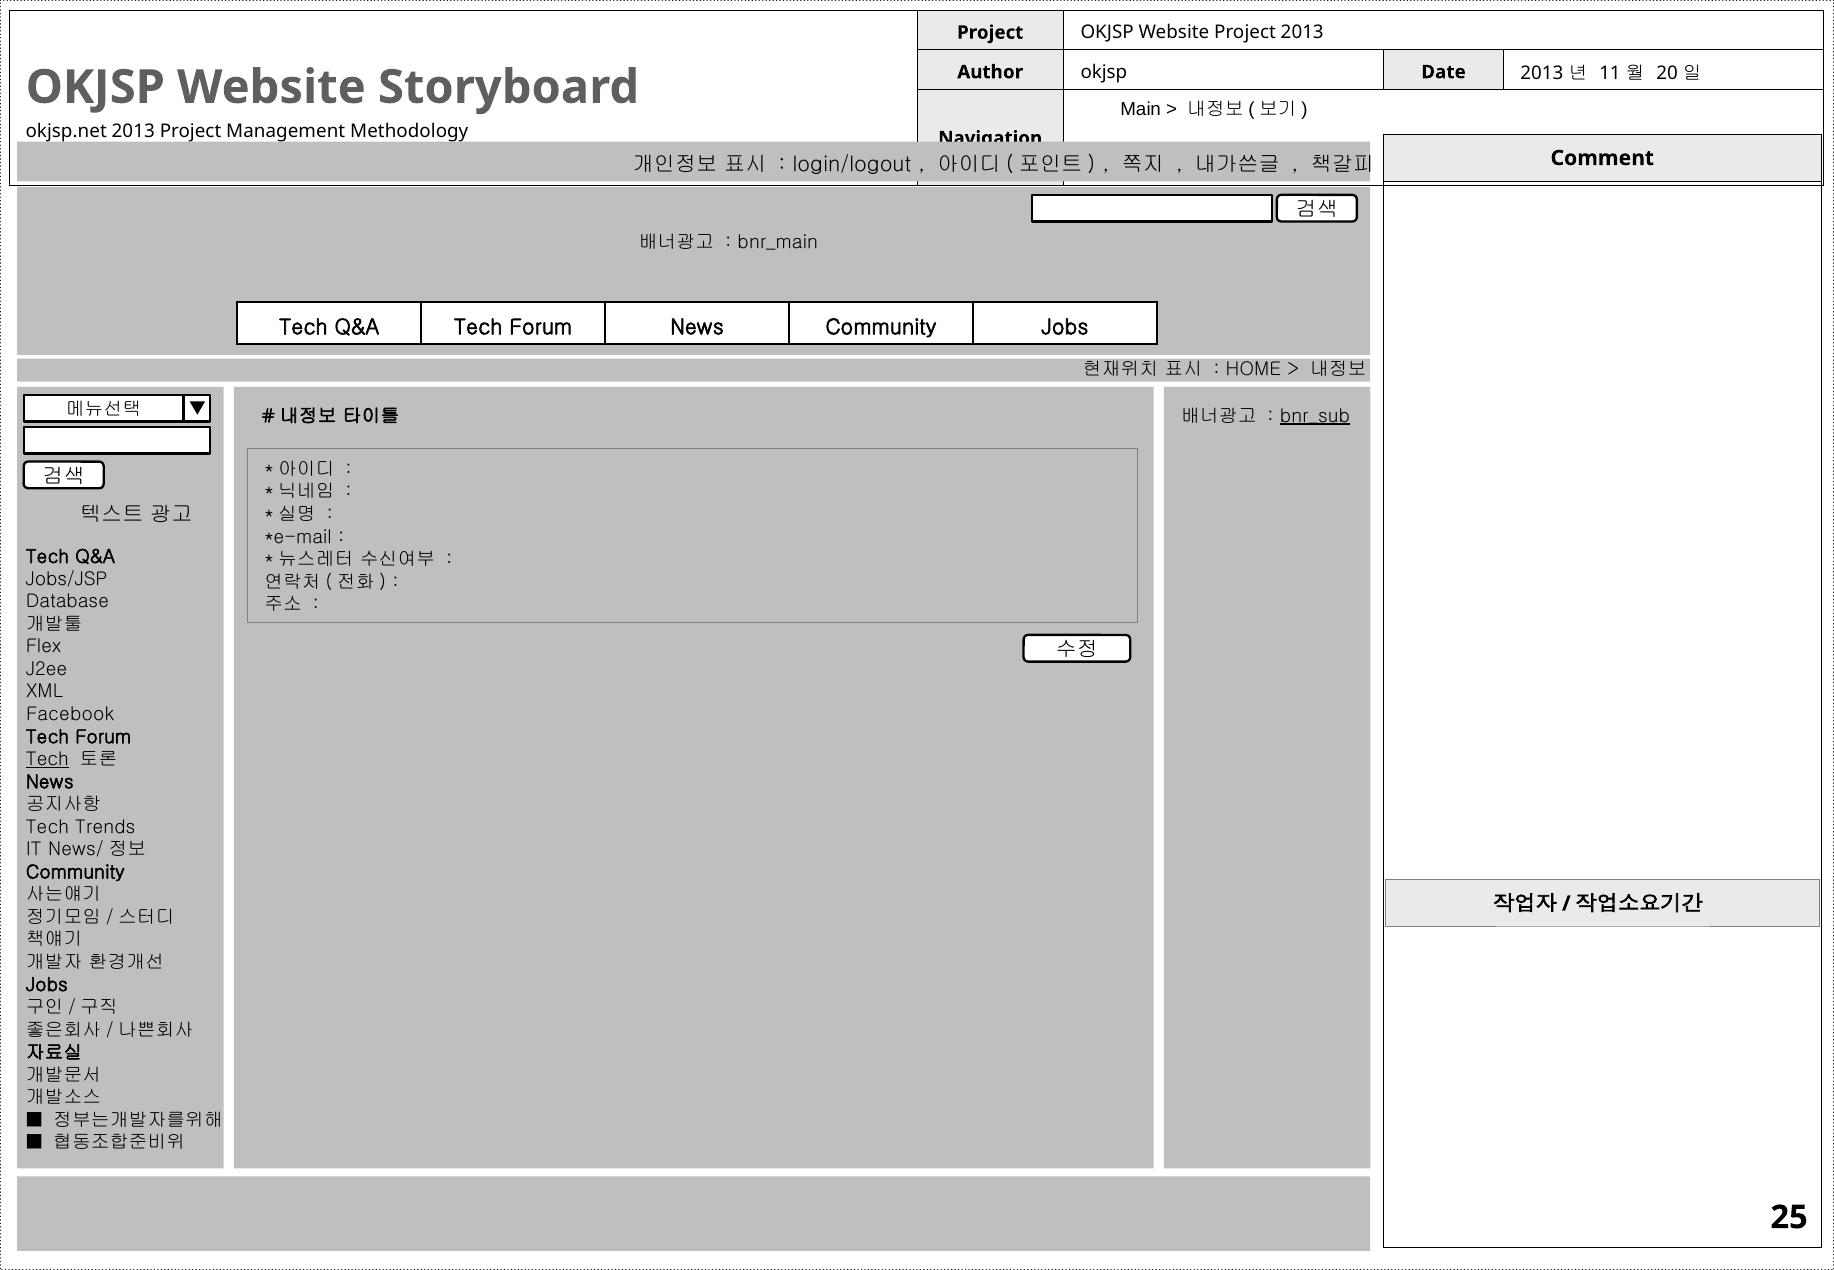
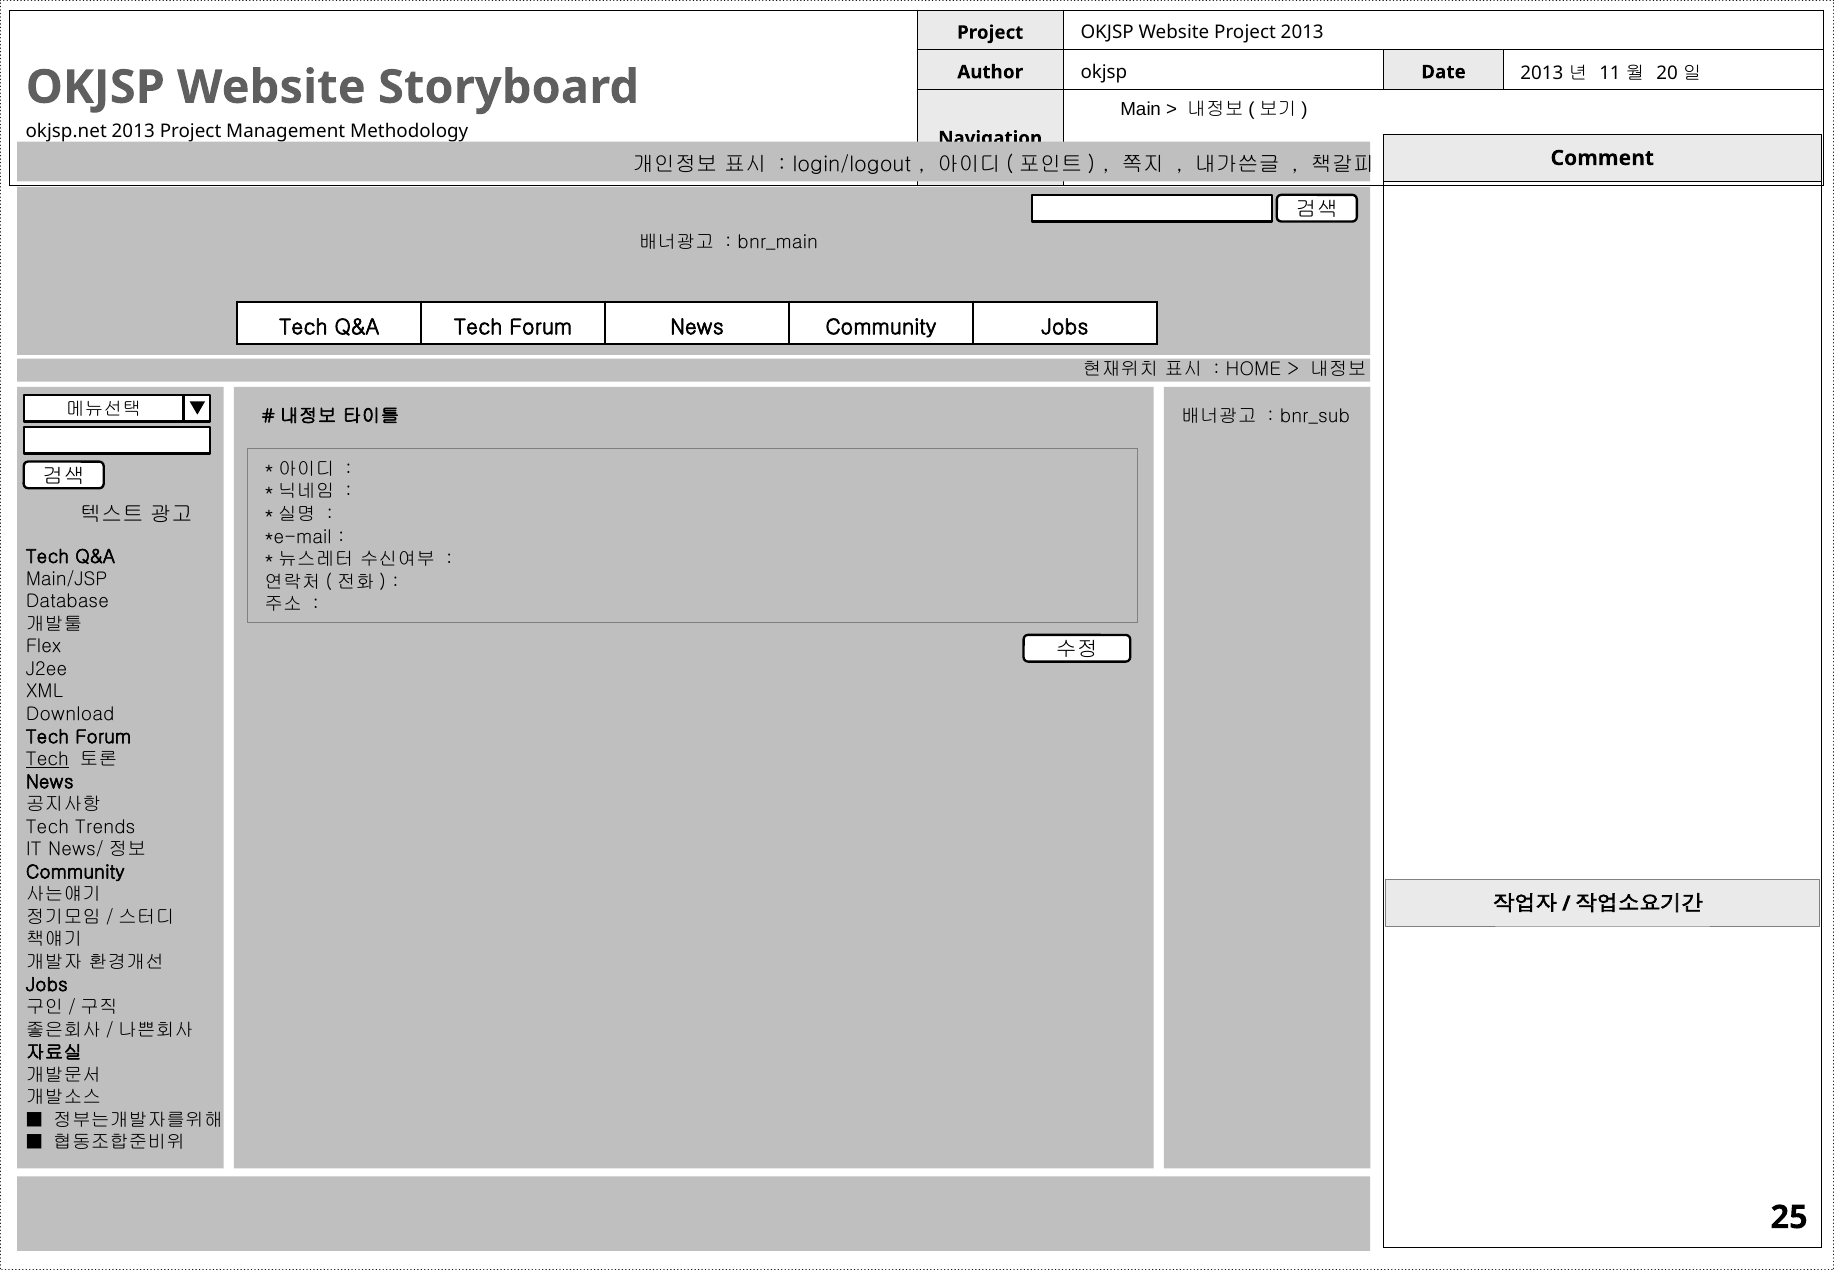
bnr_sub underline: present -> none (1315, 416)
Jobs/JSP: Jobs/JSP -> Main/JSP (67, 579)
Facebook: Facebook -> Download (70, 714)
